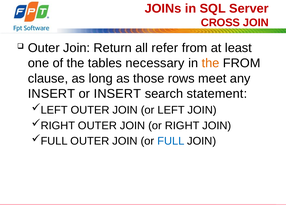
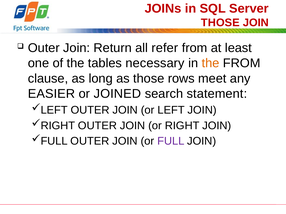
CROSS: CROSS -> THOSE (220, 23)
INSERT: INSERT -> EASIER (51, 94)
or INSERT: INSERT -> JOINED (117, 94)
FULL colour: blue -> purple (171, 141)
